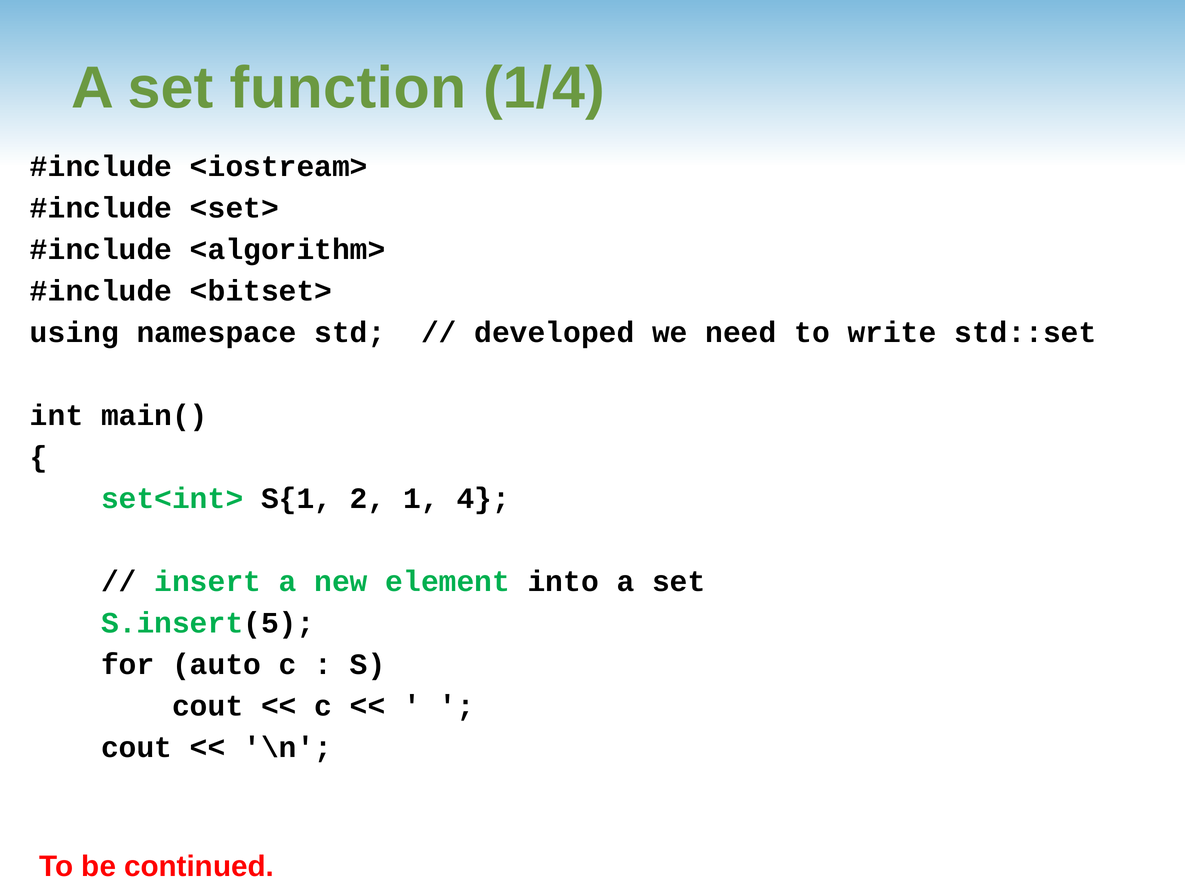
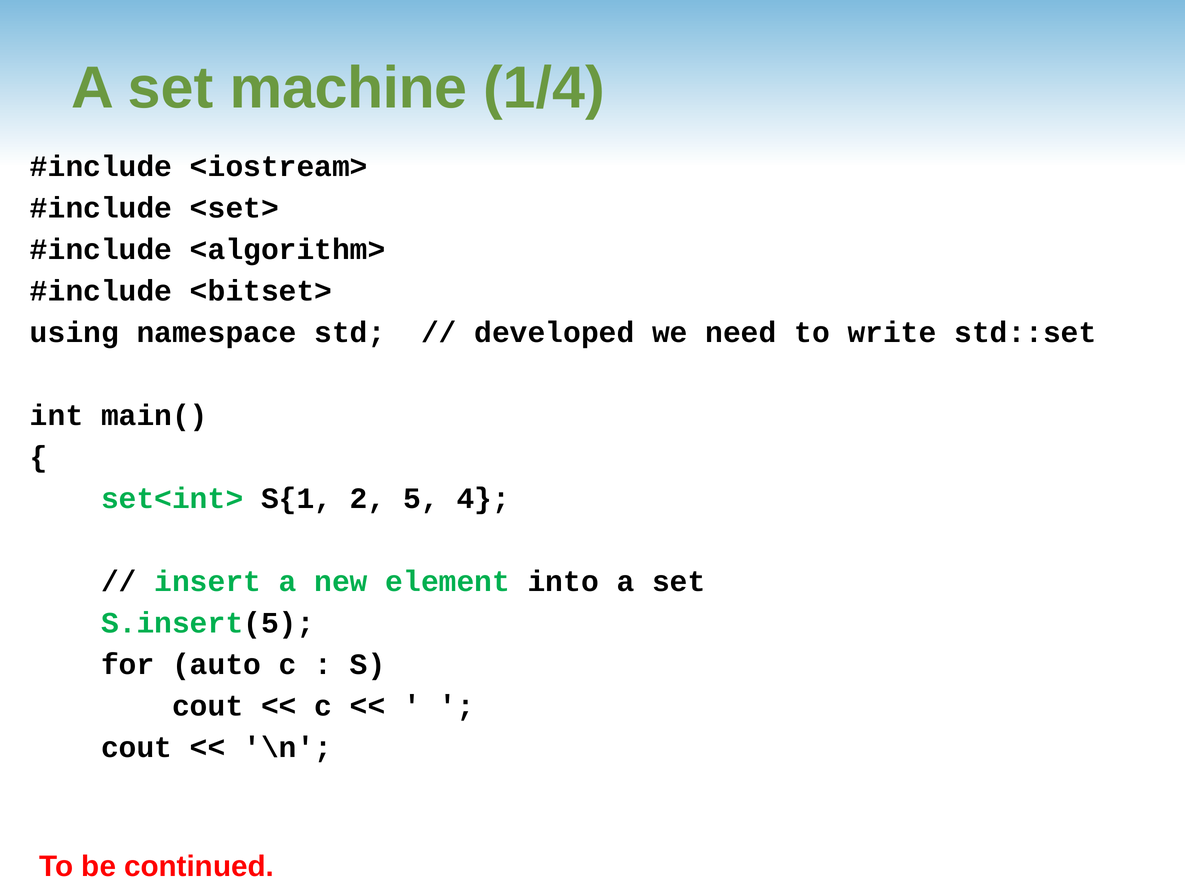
function: function -> machine (349, 88)
1: 1 -> 5 (421, 498)
